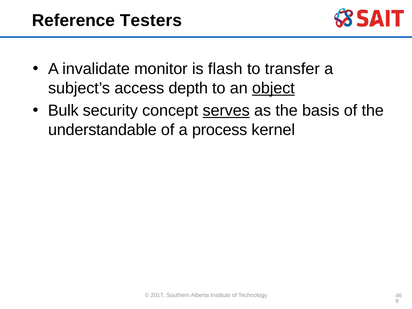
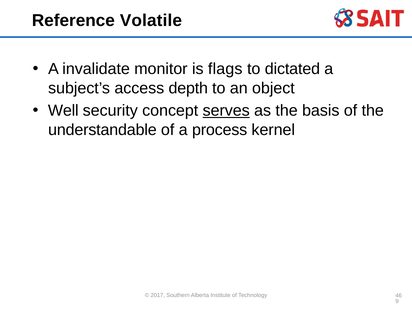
Testers: Testers -> Volatile (151, 20)
flash: flash -> flags (225, 69)
transfer: transfer -> dictated (292, 69)
object underline: present -> none (273, 88)
Bulk: Bulk -> Well (63, 111)
